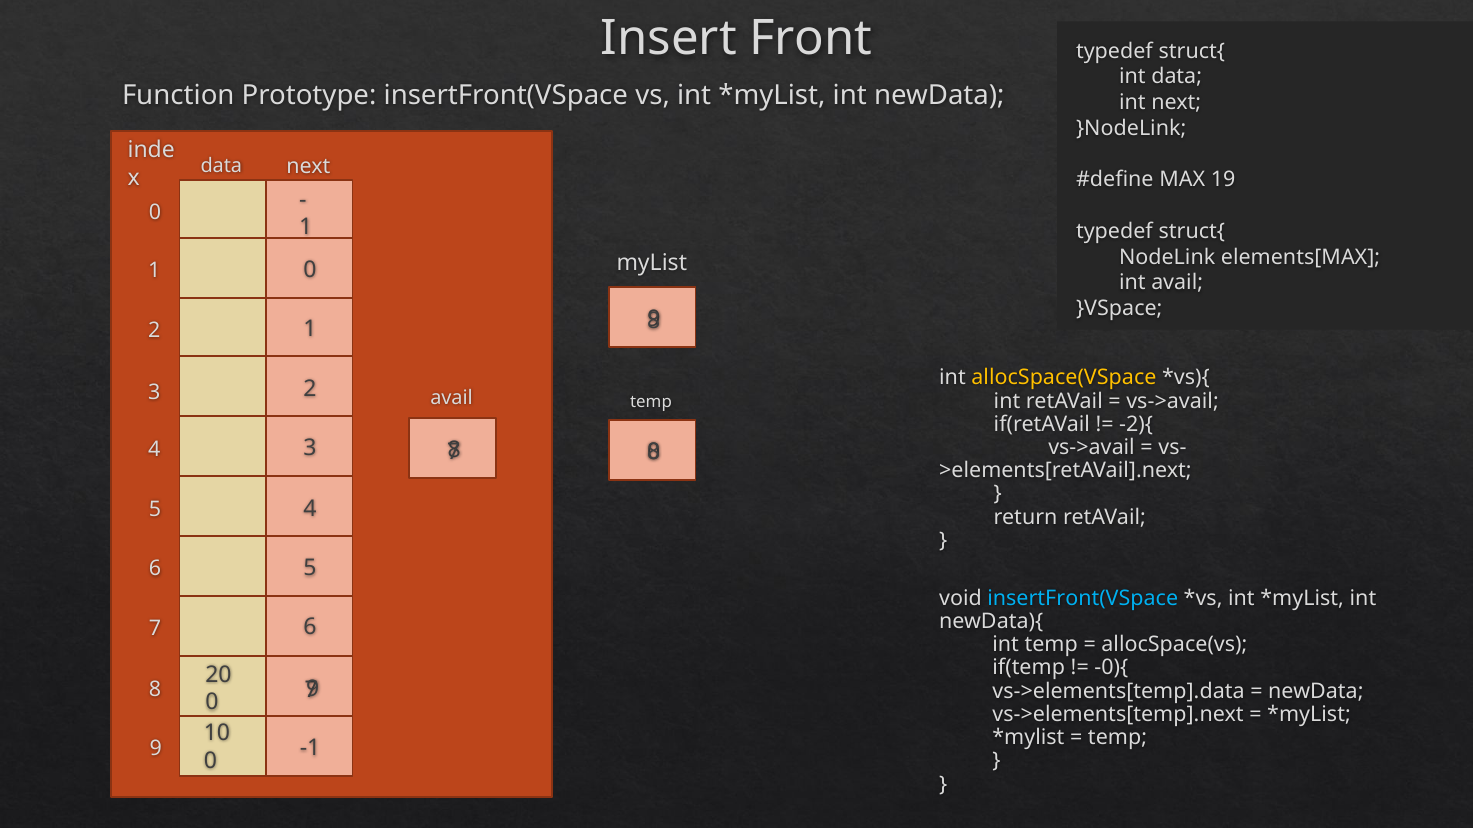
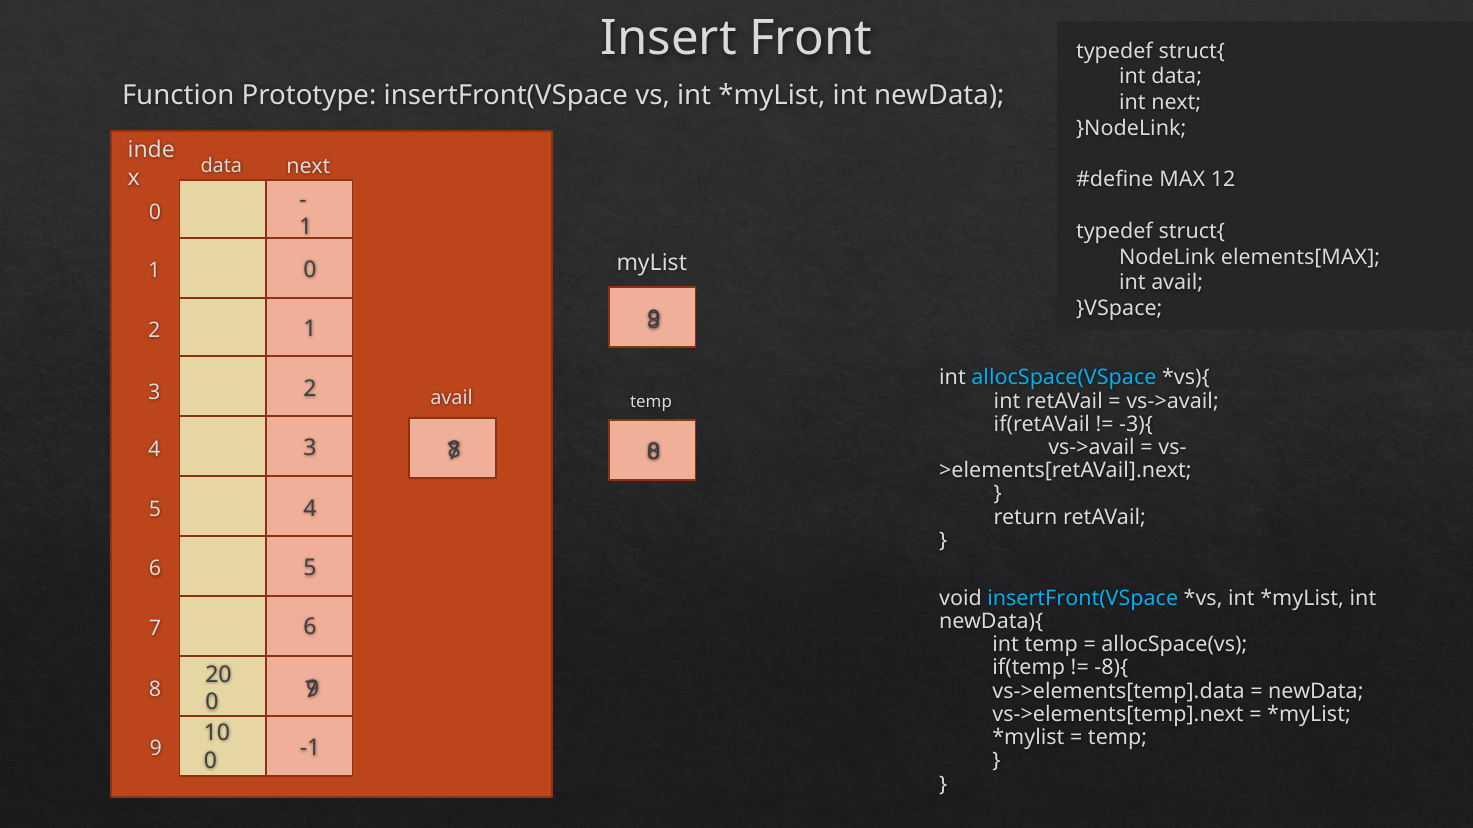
19: 19 -> 12 (1223, 180)
allocSpace(VSpace colour: yellow -> light blue (1064, 378)
-2){: -2){ -> -3){ (1136, 424)
-0){: -0){ -> -8){ (1111, 668)
